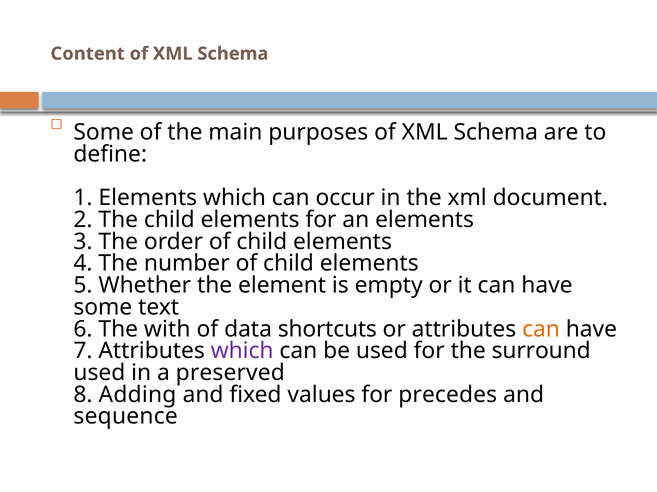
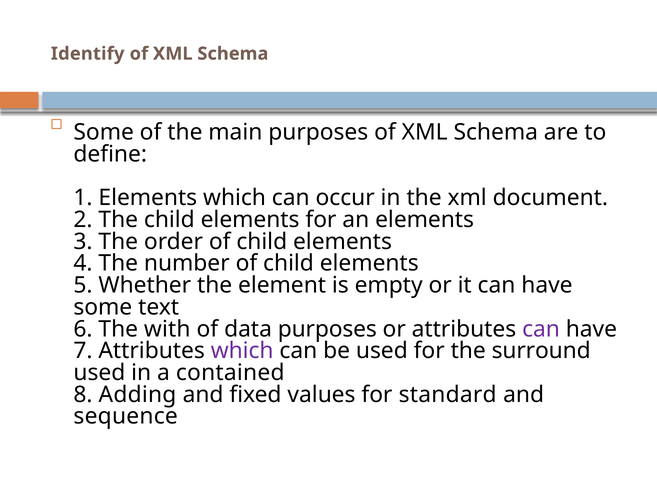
Content: Content -> Identify (88, 54)
data shortcuts: shortcuts -> purposes (327, 330)
can colour: orange -> purple (541, 330)
preserved: preserved -> contained (230, 373)
precedes: precedes -> standard (448, 395)
